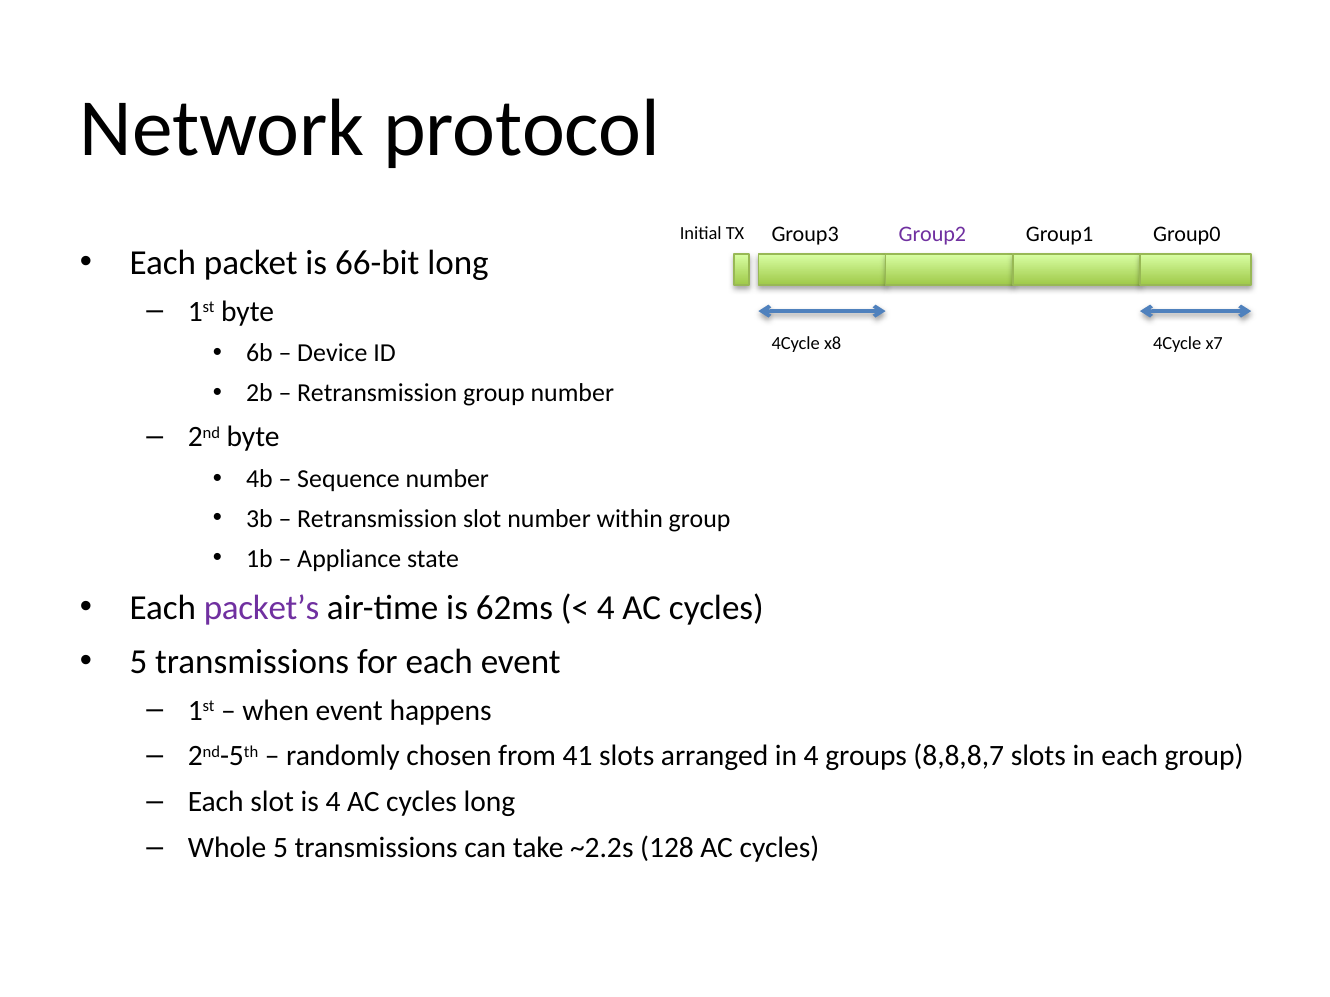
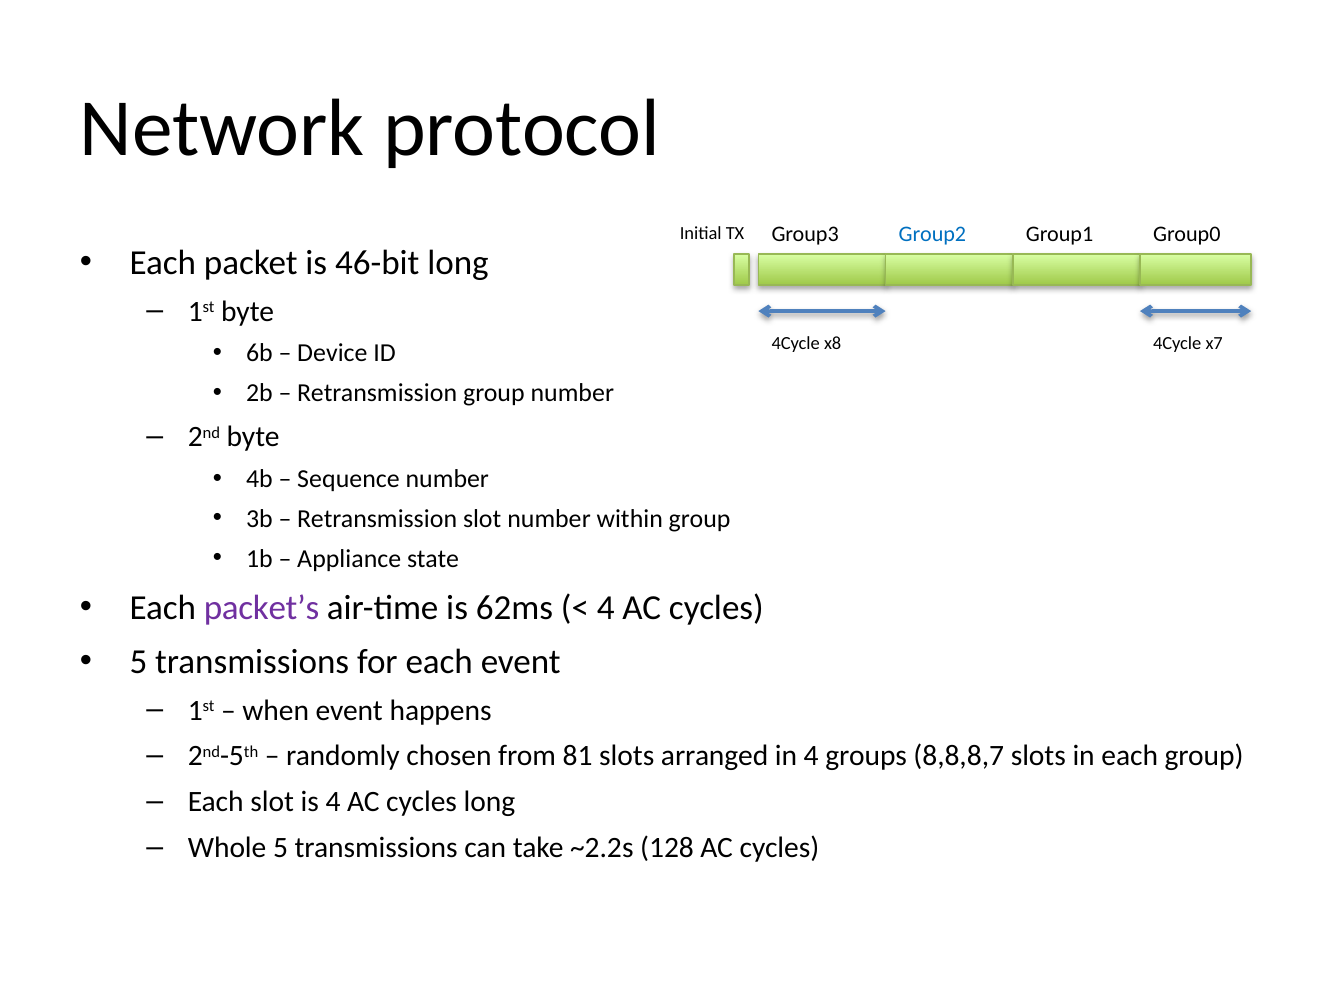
Group2 colour: purple -> blue (932, 234)
66-bit: 66-bit -> 46-bit (377, 263)
41: 41 -> 81 (578, 756)
